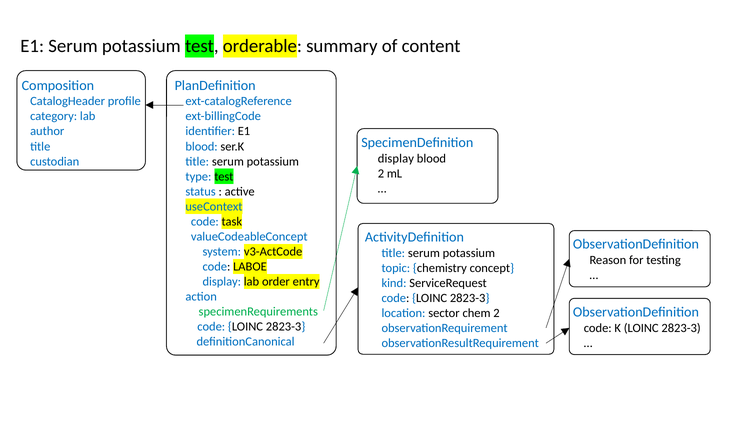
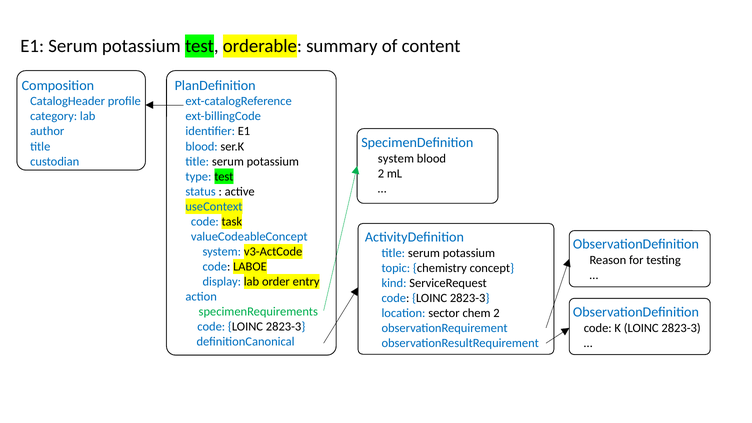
display: display -> system (396, 159)
